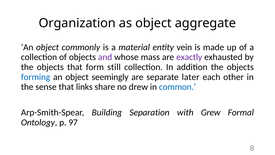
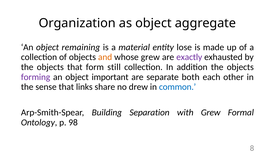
commonly: commonly -> remaining (81, 47)
vein: vein -> lose (184, 47)
and colour: purple -> orange (105, 57)
whose mass: mass -> grew (150, 57)
forming colour: blue -> purple (36, 77)
seemingly: seemingly -> important (110, 77)
later: later -> both (191, 77)
97: 97 -> 98 (73, 122)
